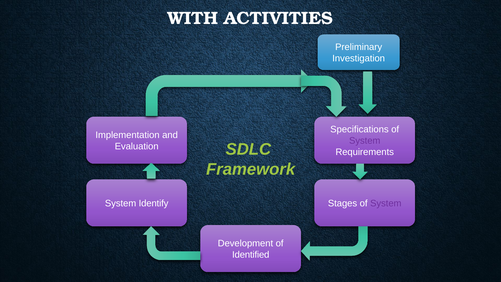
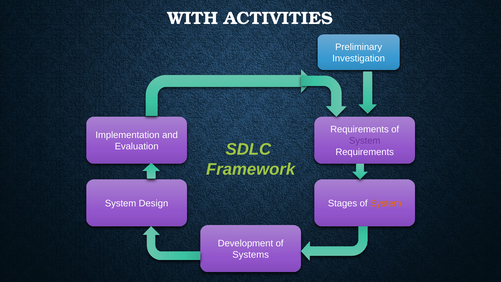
Specifications: Specifications -> Requirements (360, 129)
Identify: Identify -> Design (153, 203)
System colour: purple -> orange (386, 203)
Identified: Identified -> Systems (251, 255)
